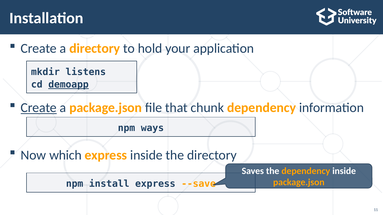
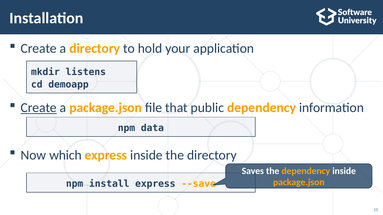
demoapp underline: present -> none (68, 85)
chunk: chunk -> public (207, 108)
ways: ways -> data (152, 128)
